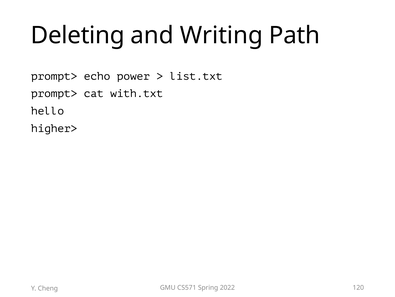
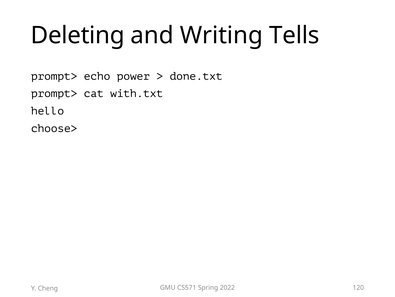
Path: Path -> Tells (294, 35)
list.txt: list.txt -> done.txt (196, 76)
higher>: higher> -> choose> (54, 128)
